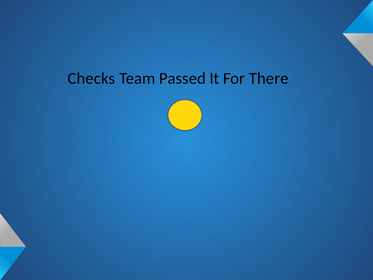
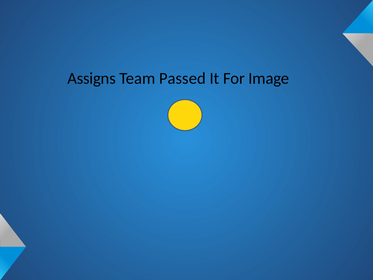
Checks: Checks -> Assigns (92, 78)
There: There -> Image (269, 78)
